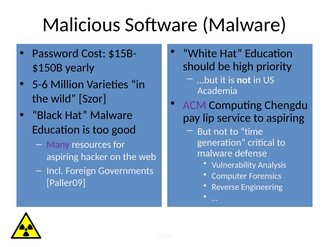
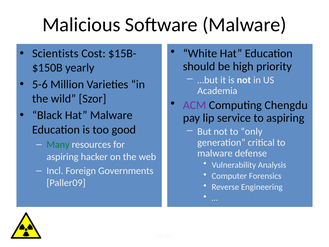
Password: Password -> Scientists (55, 53)
time: time -> only (252, 131)
Many colour: purple -> green (58, 144)
